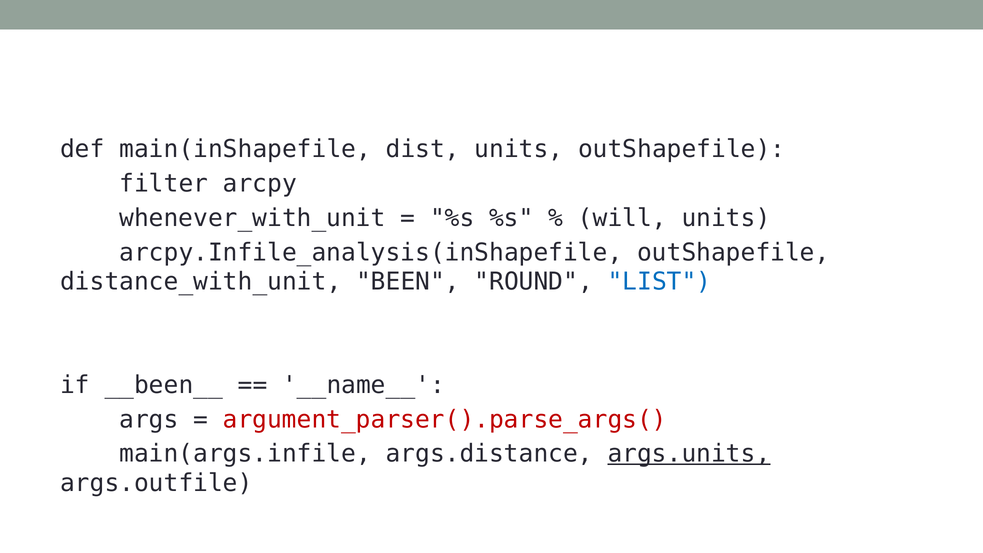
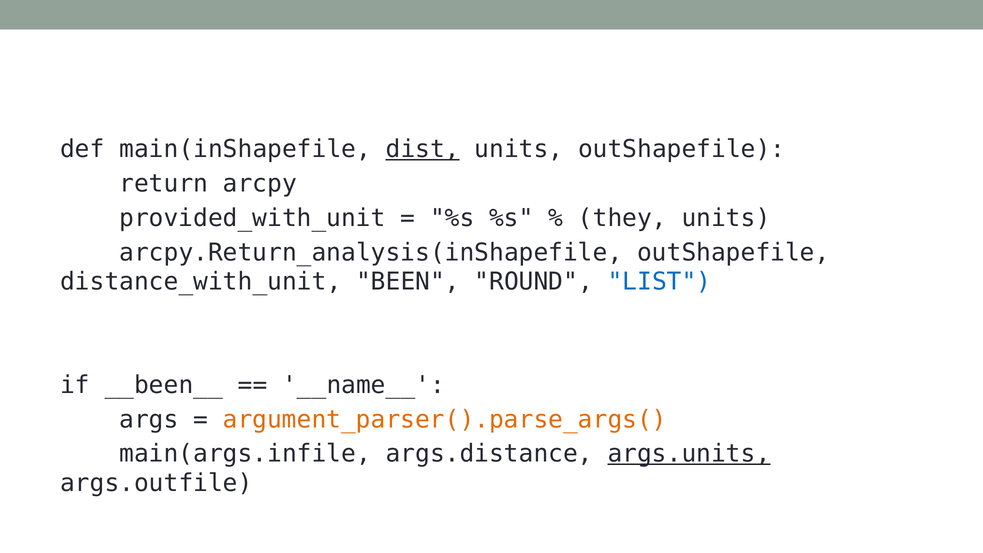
dist underline: none -> present (423, 149)
filter: filter -> return (164, 184)
whenever_with_unit: whenever_with_unit -> provided_with_unit (252, 218)
will: will -> they (622, 218)
arcpy.Infile_analysis(inShapefile: arcpy.Infile_analysis(inShapefile -> arcpy.Return_analysis(inShapefile (371, 252)
argument_parser().parse_args( colour: red -> orange (445, 420)
